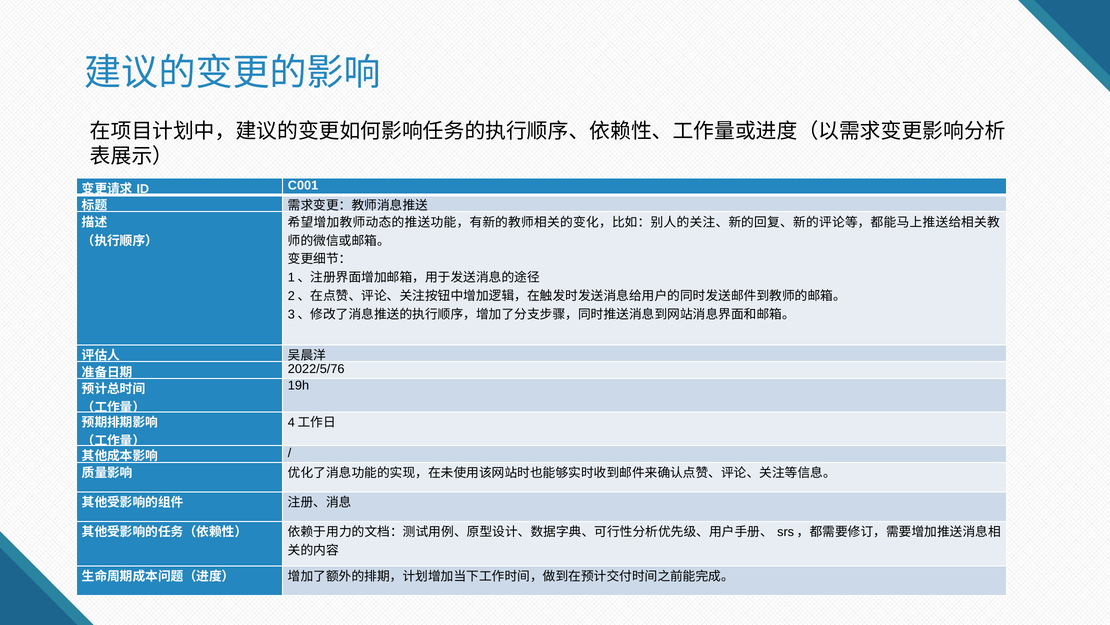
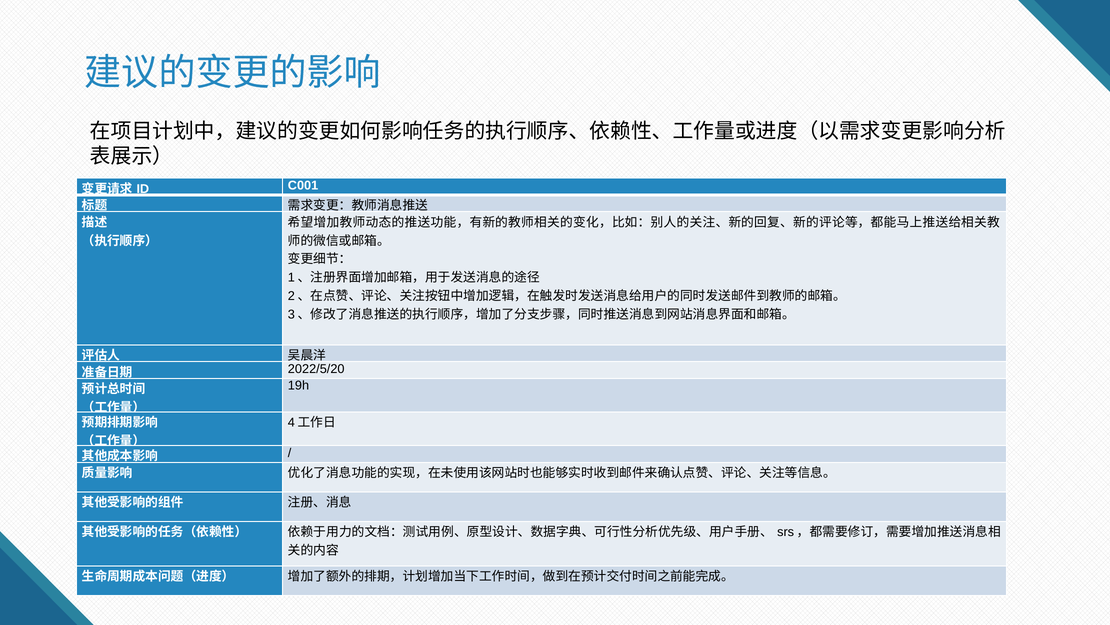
2022/5/76: 2022/5/76 -> 2022/5/20 (316, 369)
